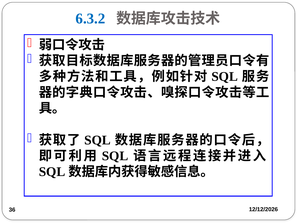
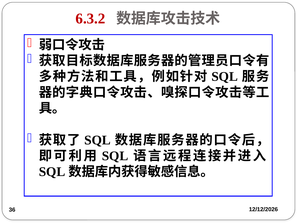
6.3.2 colour: blue -> red (90, 19)
